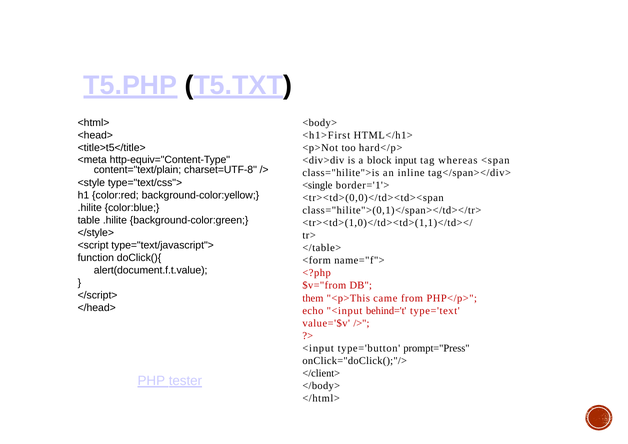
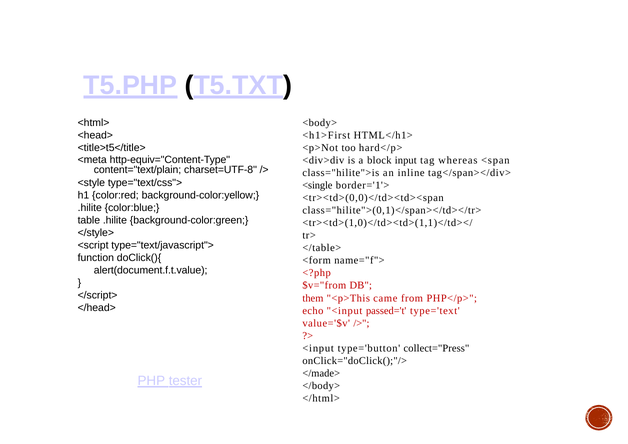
behind='t: behind='t -> passed='t (386, 311)
prompt="Press: prompt="Press -> collect="Press (436, 348)
</client>: </client> -> </made> (321, 373)
